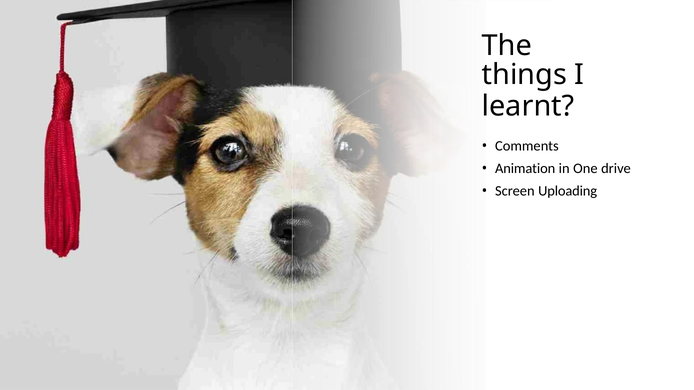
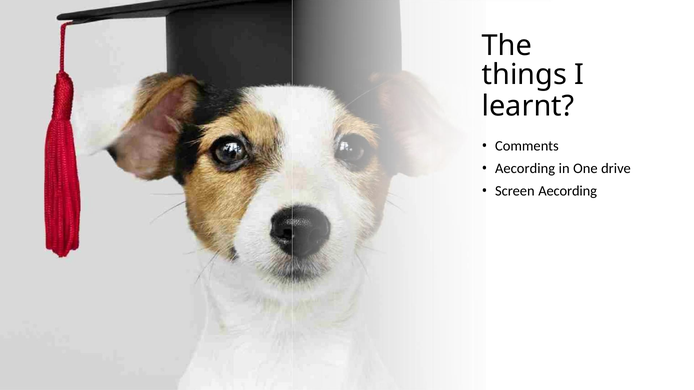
Animation: Animation -> Aecording (525, 169)
Screen Uploading: Uploading -> Aecording (568, 191)
